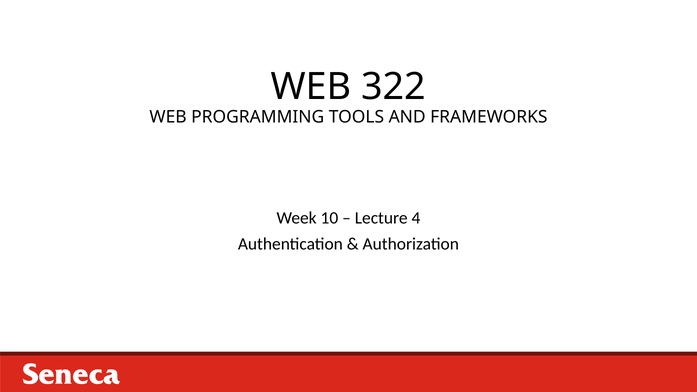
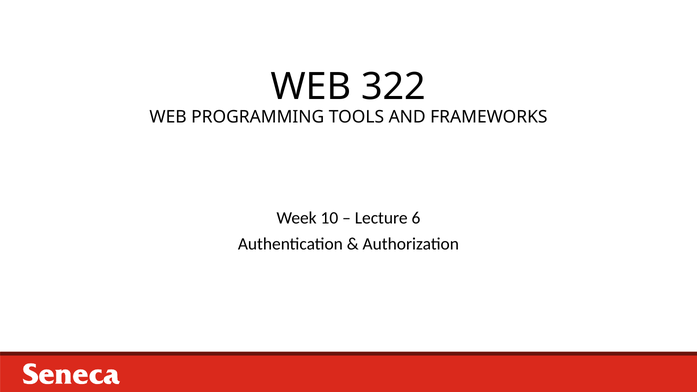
4: 4 -> 6 (416, 218)
